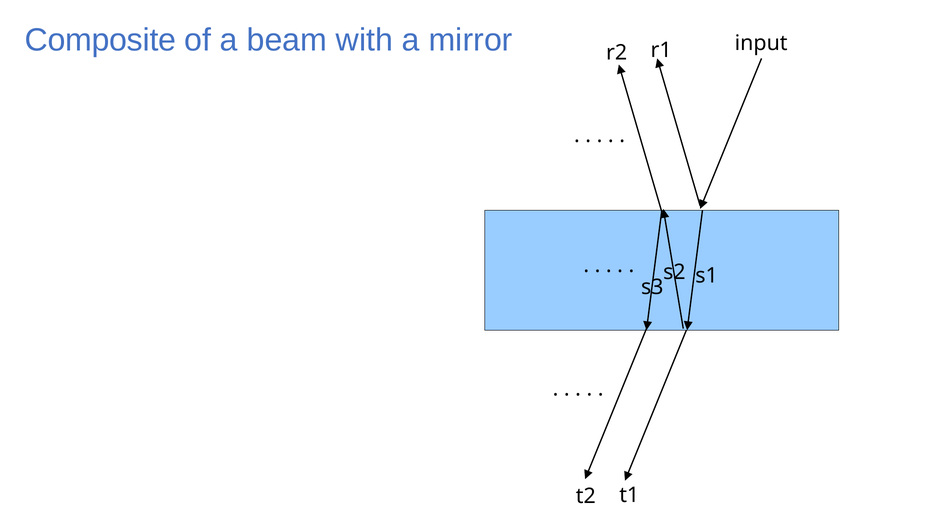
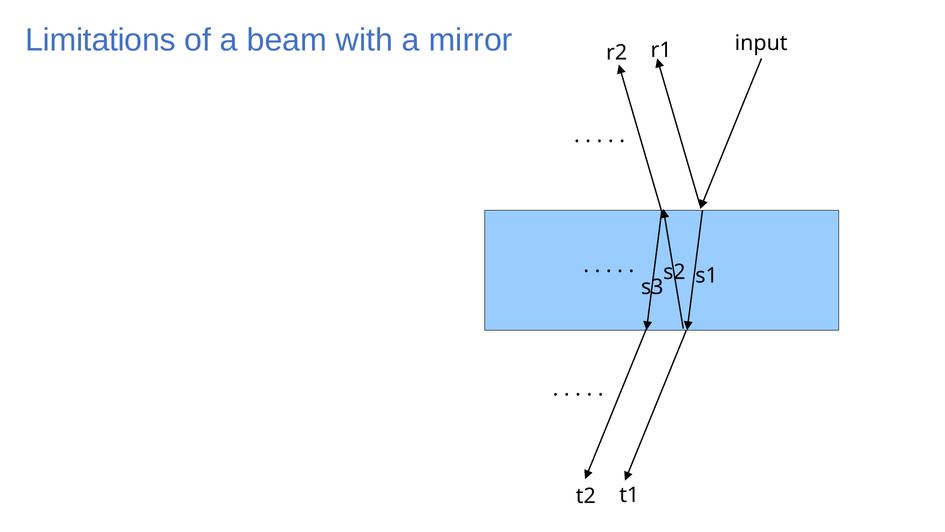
Composite: Composite -> Limitations (101, 40)
